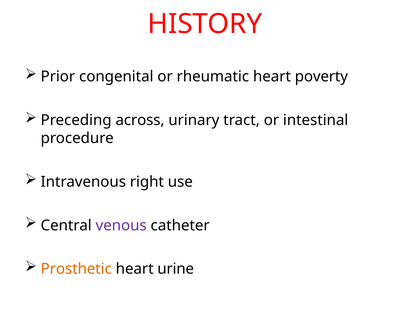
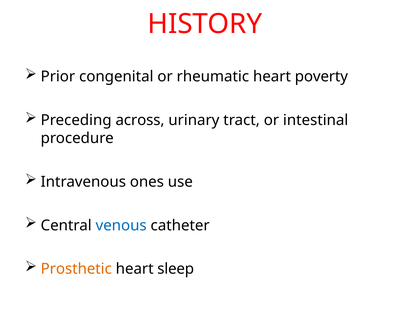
right: right -> ones (147, 182)
venous colour: purple -> blue (121, 225)
urine: urine -> sleep (176, 269)
